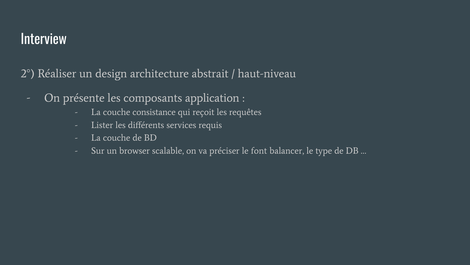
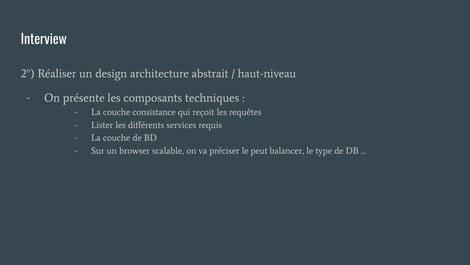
application: application -> techniques (212, 98)
font: font -> peut (259, 151)
